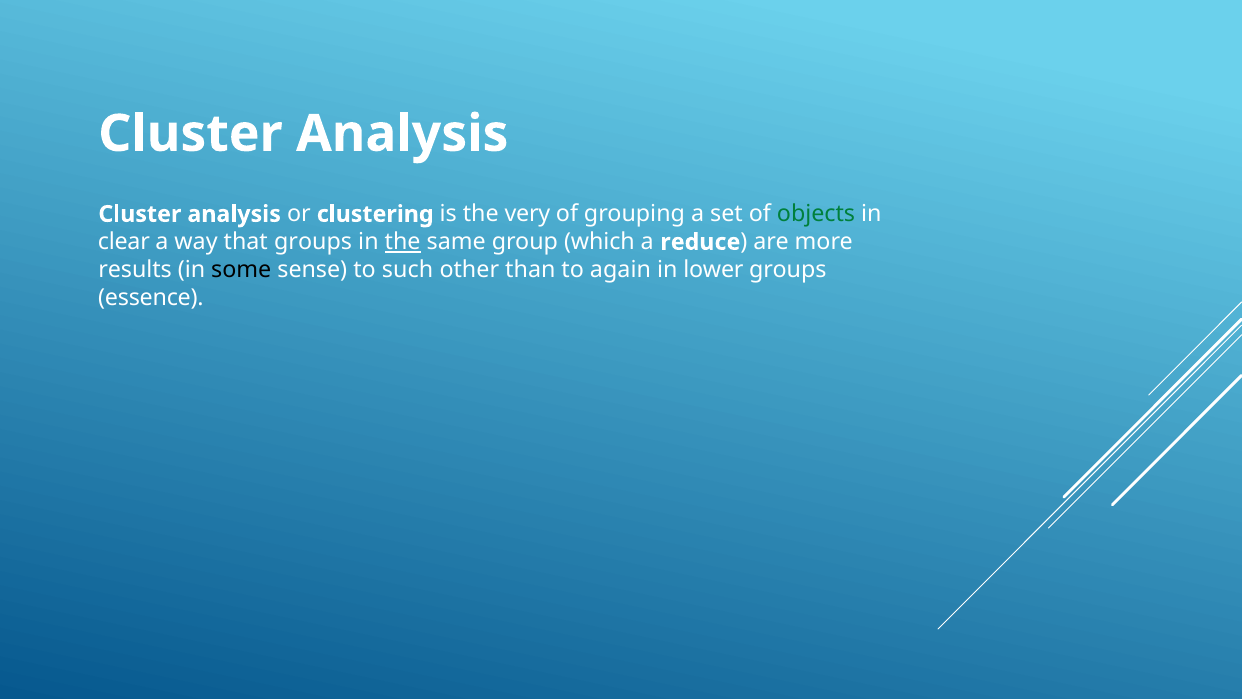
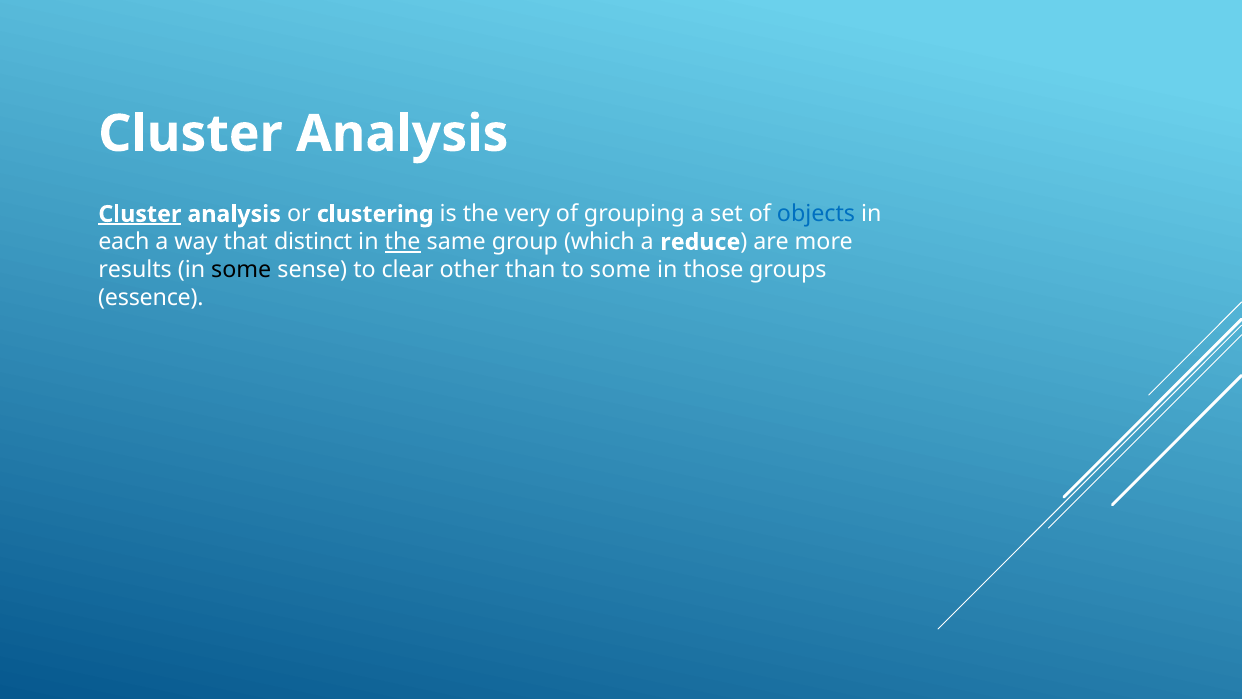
Cluster underline: none -> present (140, 214)
objects colour: green -> blue (816, 214)
clear: clear -> each (124, 242)
that groups: groups -> distinct (313, 242)
such: such -> clear (408, 270)
to again: again -> some (620, 270)
lower: lower -> those (713, 270)
